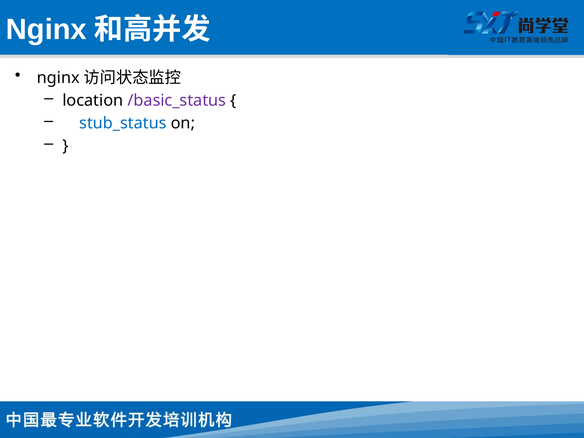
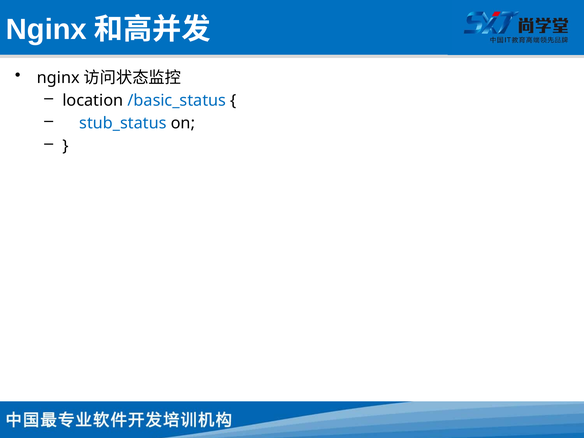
/basic_status colour: purple -> blue (177, 100)
